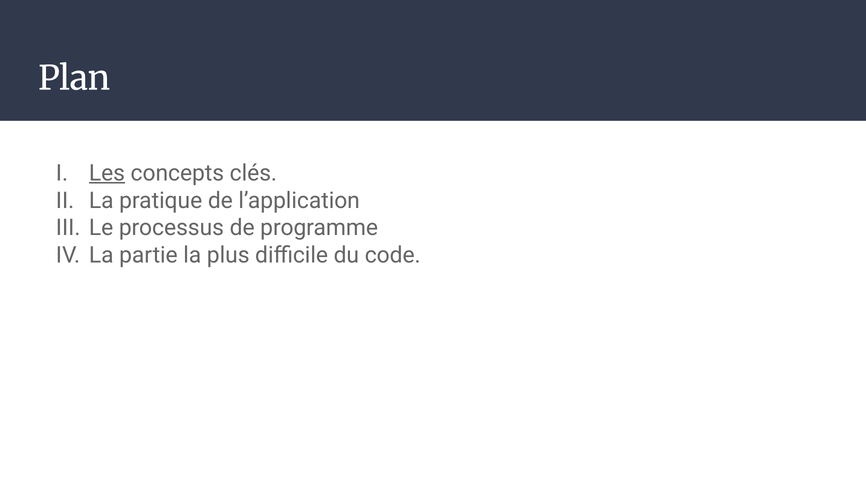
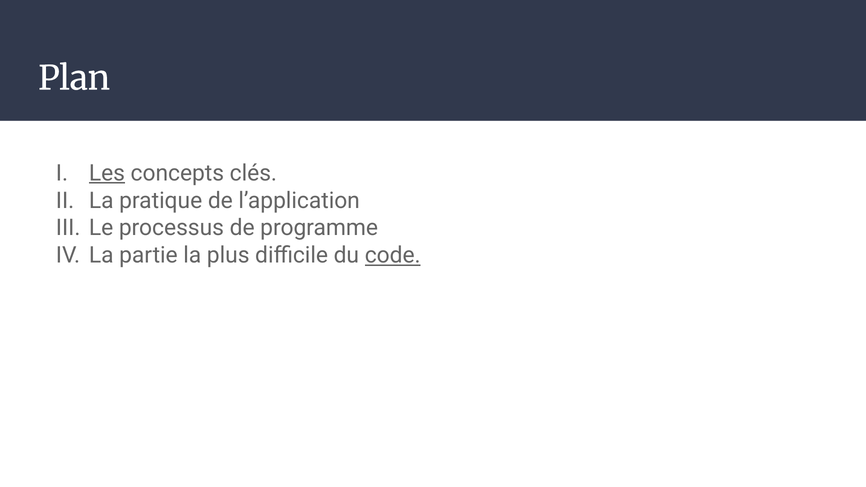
code underline: none -> present (393, 255)
